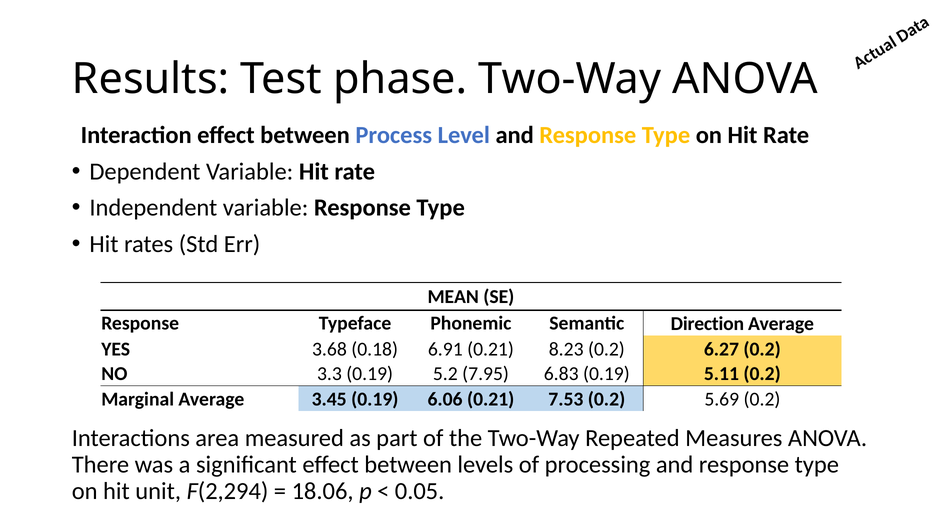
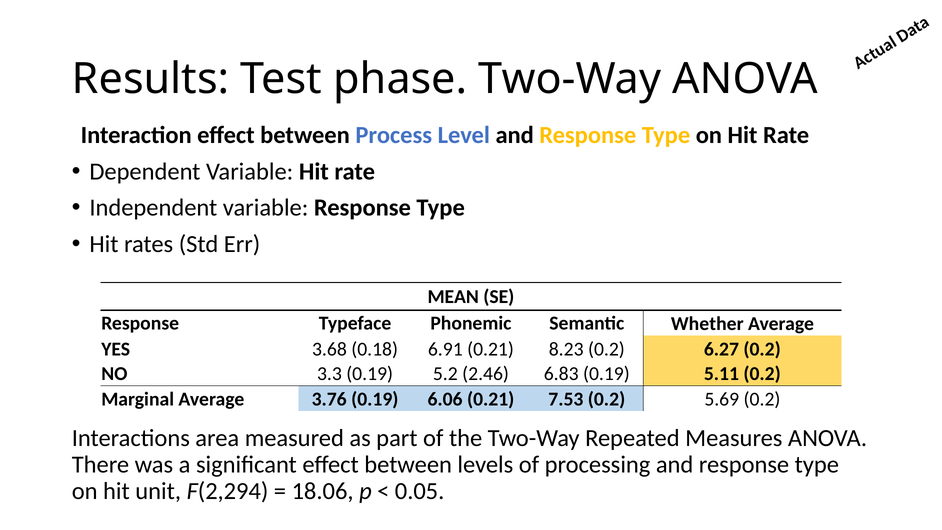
Direction: Direction -> Whether (707, 324)
7.95: 7.95 -> 2.46 (486, 374)
3.45: 3.45 -> 3.76 (329, 399)
